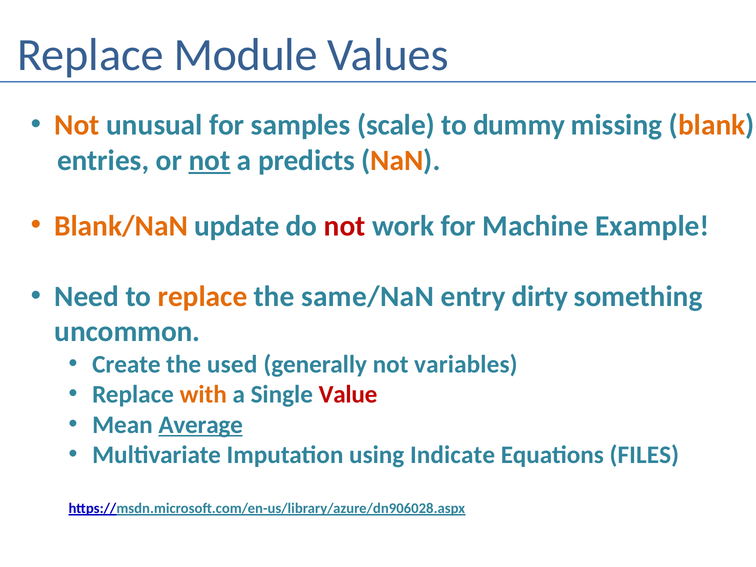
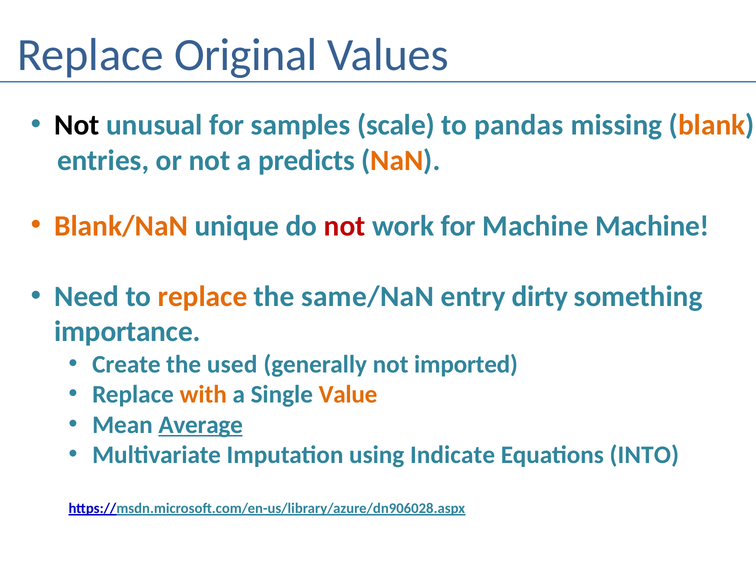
Module: Module -> Original (246, 55)
Not colour: orange -> black (77, 125)
dummy: dummy -> pandas (519, 125)
not underline: present -> none (210, 160)
update: update -> unique (237, 226)
Machine Example: Example -> Machine (652, 226)
uncommon: uncommon -> importance (127, 332)
variables: variables -> imported (466, 364)
Value colour: red -> orange (348, 394)
FILES: FILES -> INTO (644, 455)
